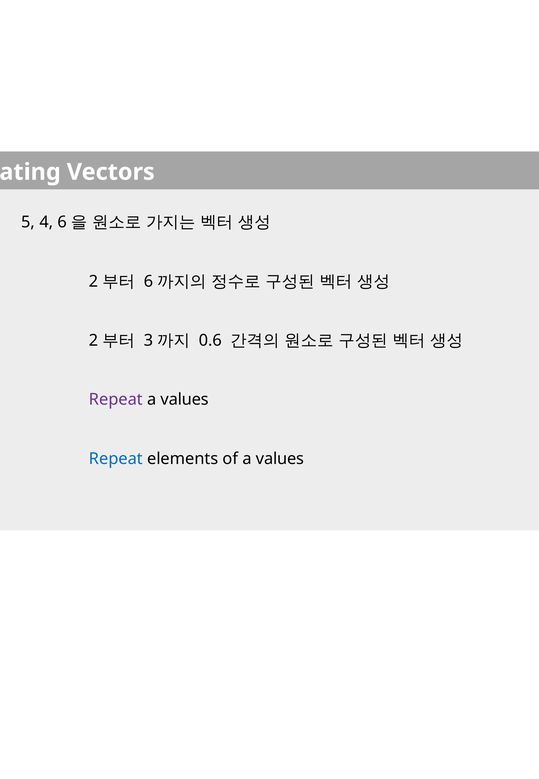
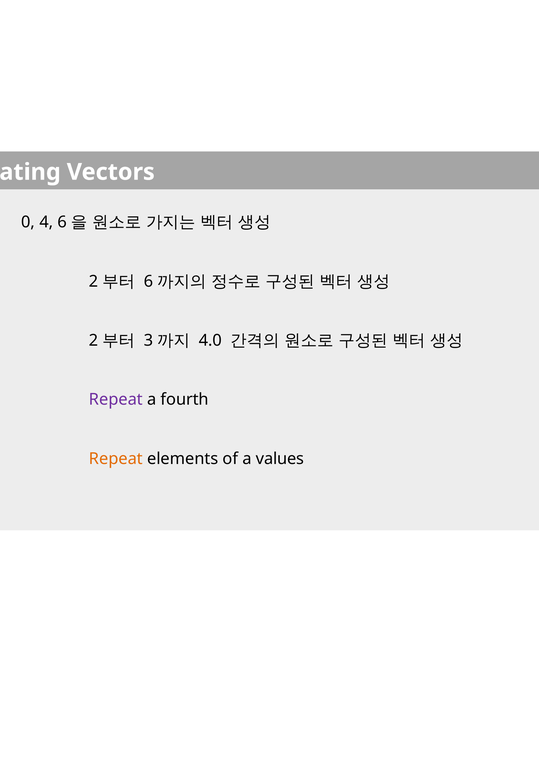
5: 5 -> 0 (28, 222)
0.6: 0.6 -> 4.0 (210, 340)
values: values -> fourth (185, 399)
Repeat colour: blue -> orange (116, 458)
